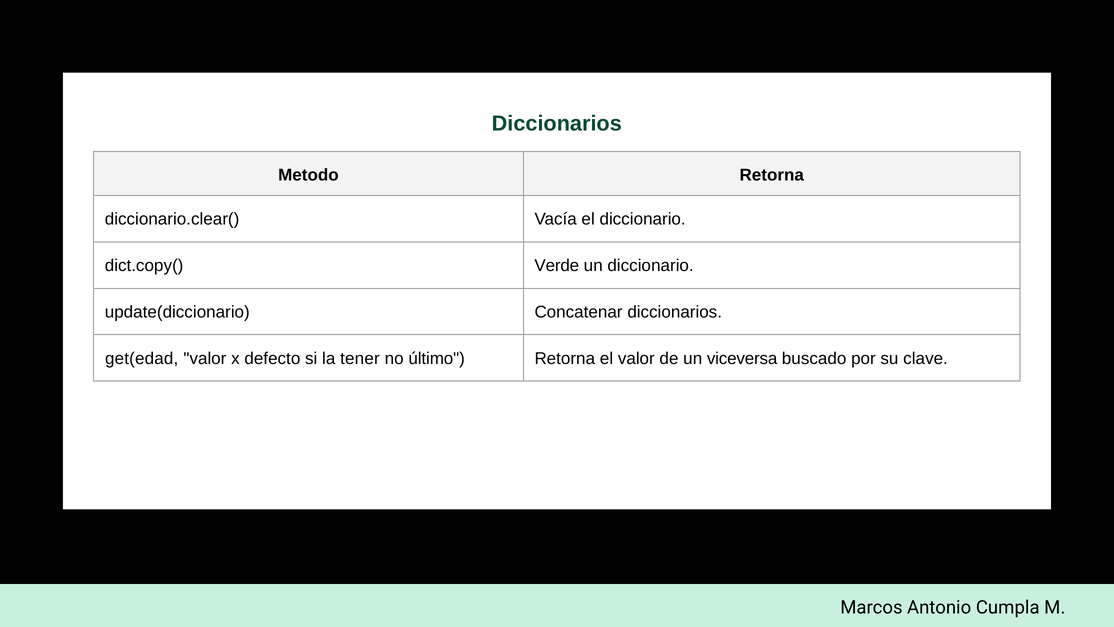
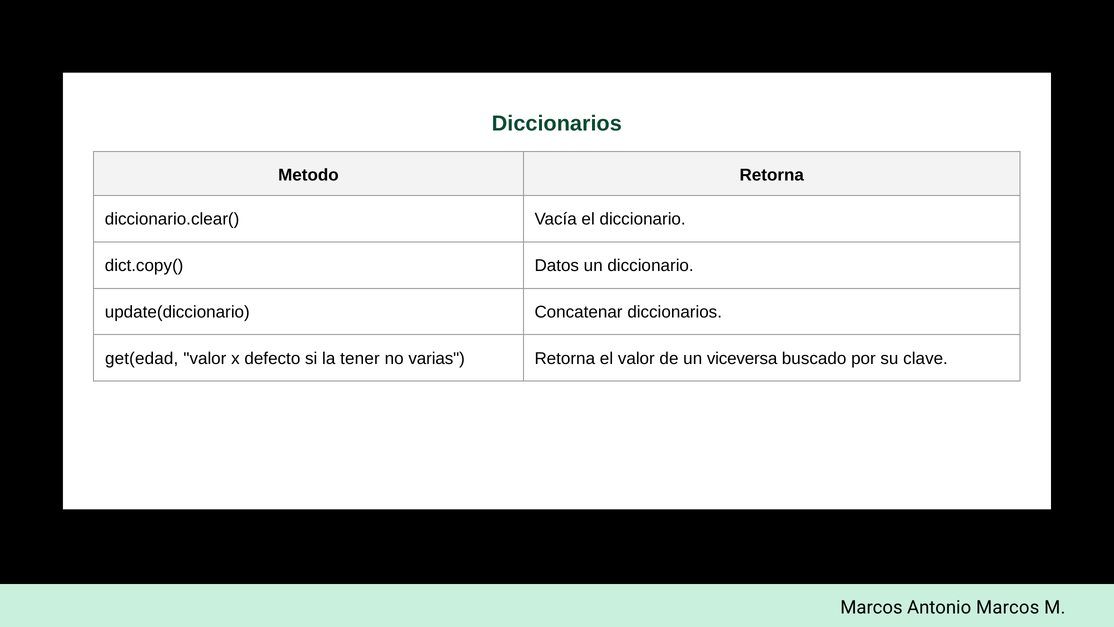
Verde: Verde -> Datos (557, 265)
último: último -> varias (437, 358)
Antonio Cumpla: Cumpla -> Marcos (1008, 607)
